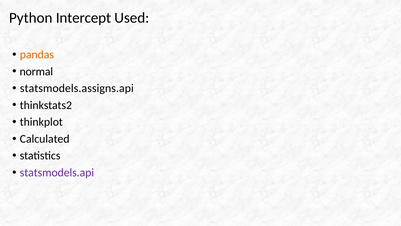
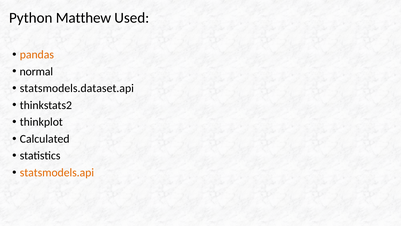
Intercept: Intercept -> Matthew (83, 18)
statsmodels.assigns.api: statsmodels.assigns.api -> statsmodels.dataset.api (77, 88)
statsmodels.api colour: purple -> orange (57, 172)
